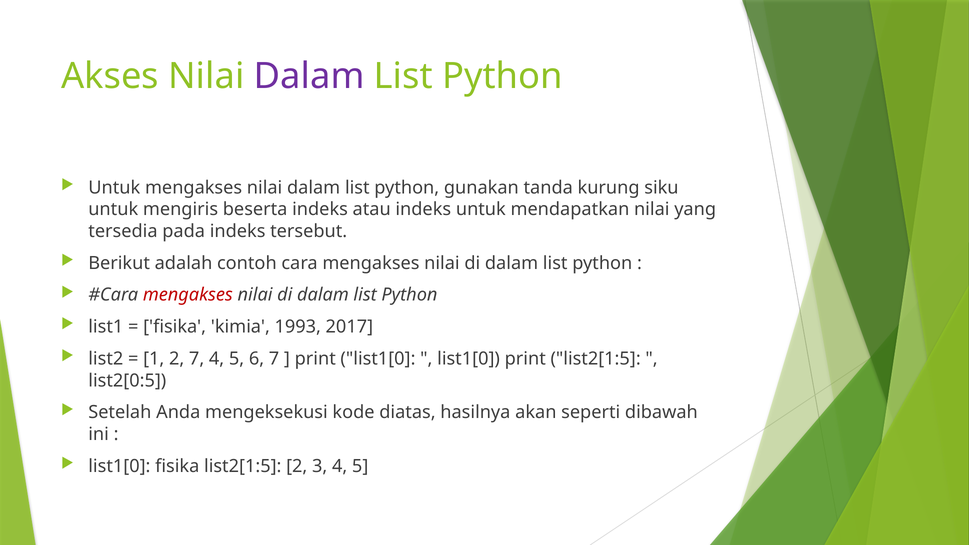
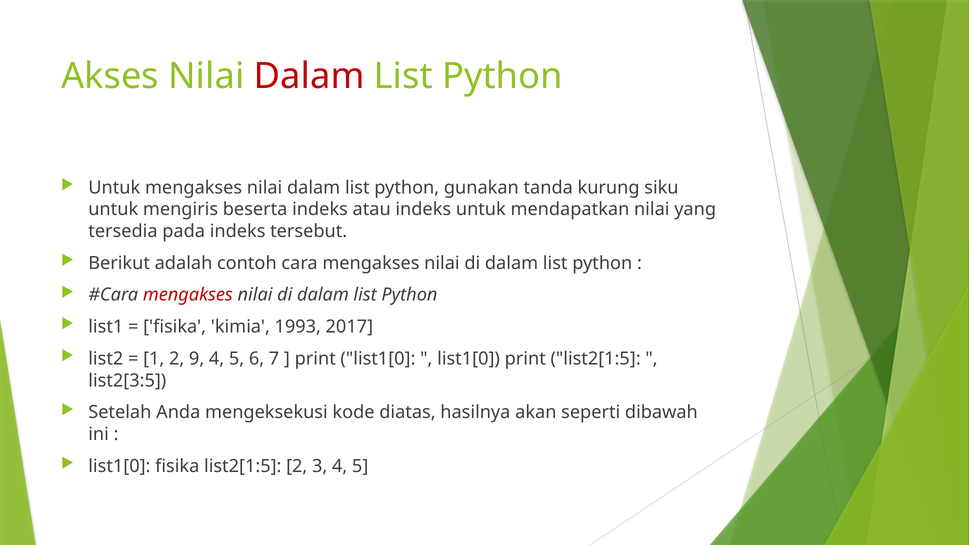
Dalam colour: purple -> red (309, 76)
2 7: 7 -> 9 (197, 359)
list2[0:5: list2[0:5 -> list2[3:5 (127, 381)
